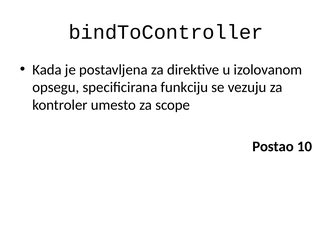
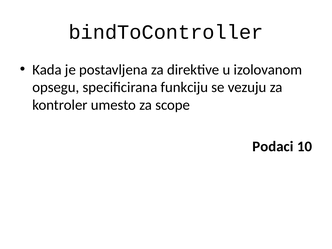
Postao: Postao -> Podaci (273, 146)
